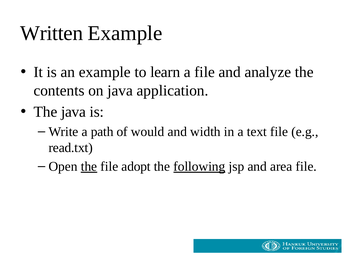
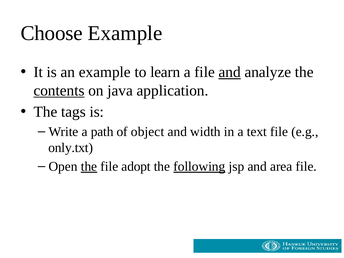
Written: Written -> Choose (52, 33)
and underline: none -> present (230, 72)
contents underline: none -> present (59, 91)
The java: java -> tags (73, 112)
would: would -> object (148, 132)
read.txt: read.txt -> only.txt (71, 148)
